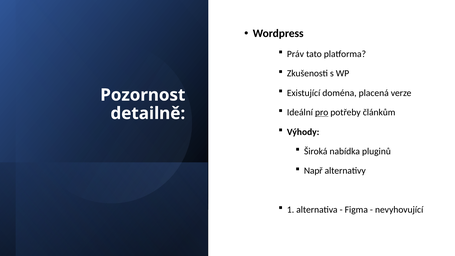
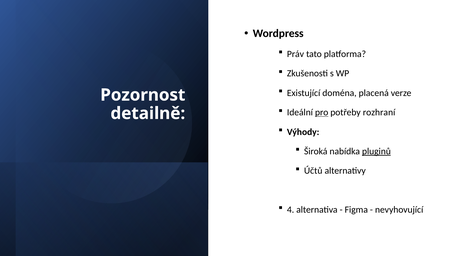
článkům: článkům -> rozhraní (379, 112)
pluginů underline: none -> present (376, 151)
Např: Např -> Účtů (313, 171)
1: 1 -> 4 (291, 210)
